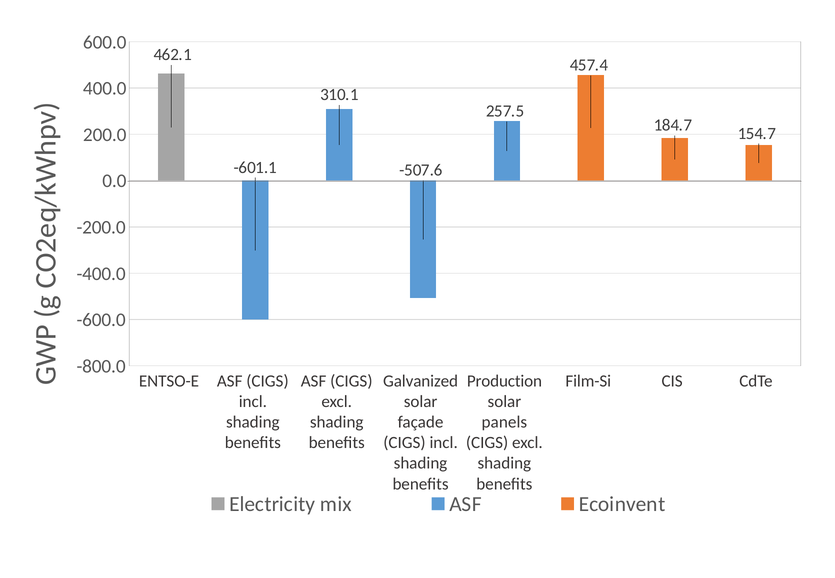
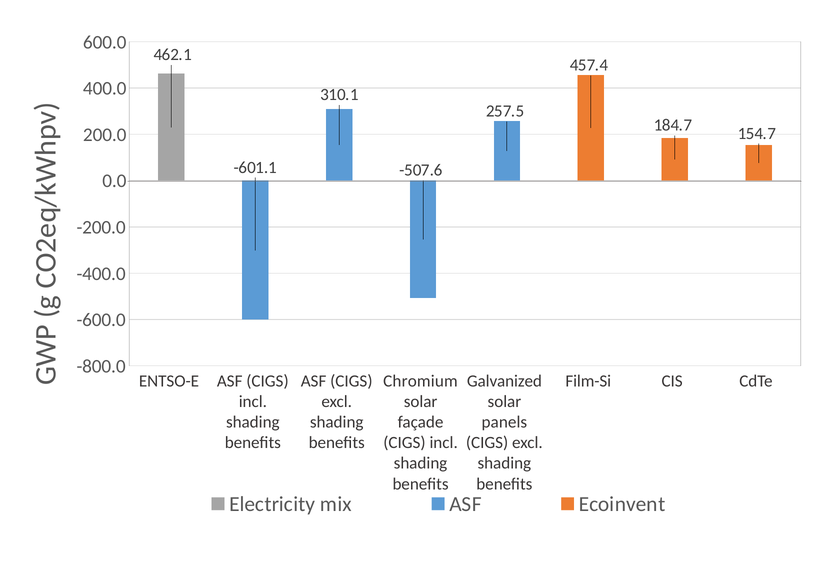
Galvanized: Galvanized -> Chromium (420, 381)
Production: Production -> Galvanized (504, 381)
